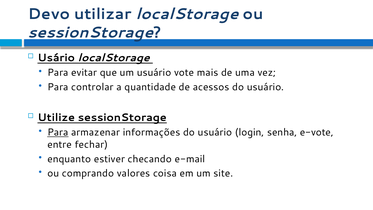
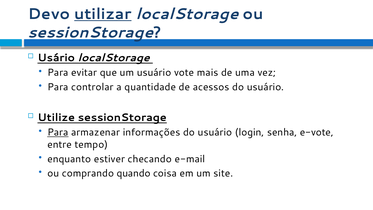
utilizar underline: none -> present (103, 14)
fechar: fechar -> tempo (91, 144)
valores: valores -> quando (134, 173)
